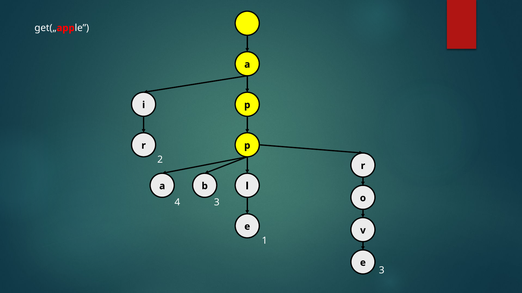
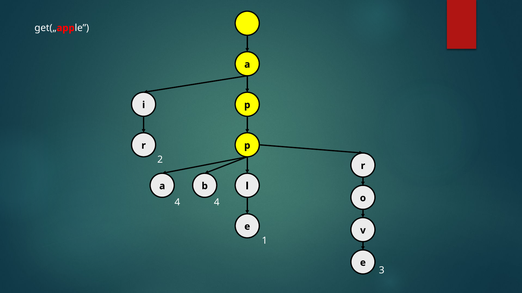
4 3: 3 -> 4 (217, 203)
